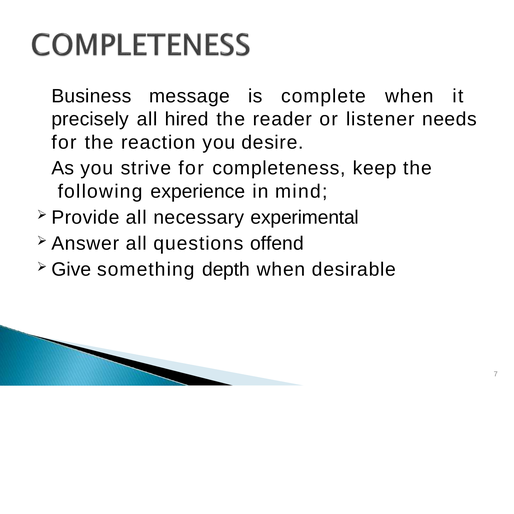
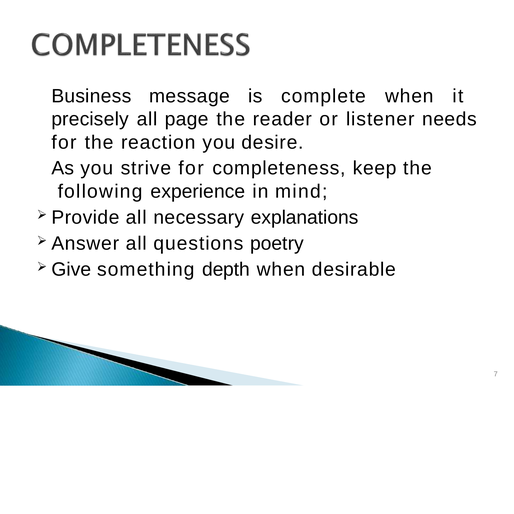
hired: hired -> page (187, 119)
experimental: experimental -> explanations (305, 217)
offend: offend -> poetry (277, 243)
